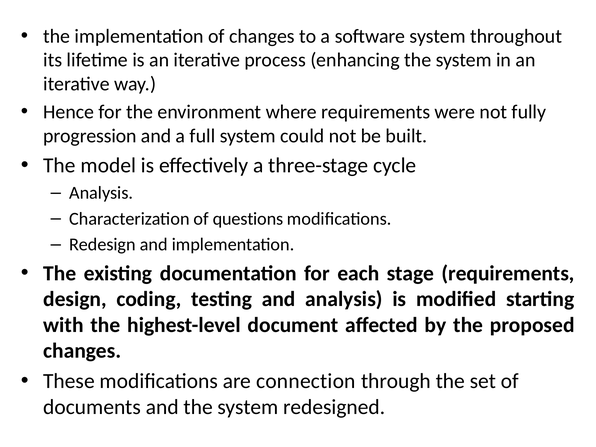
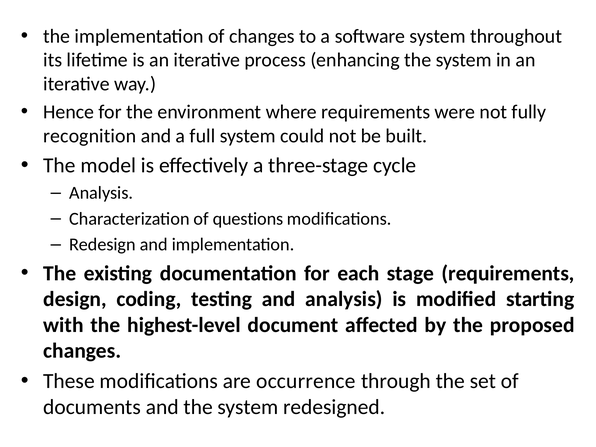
progression: progression -> recognition (90, 136)
connection: connection -> occurrence (306, 381)
